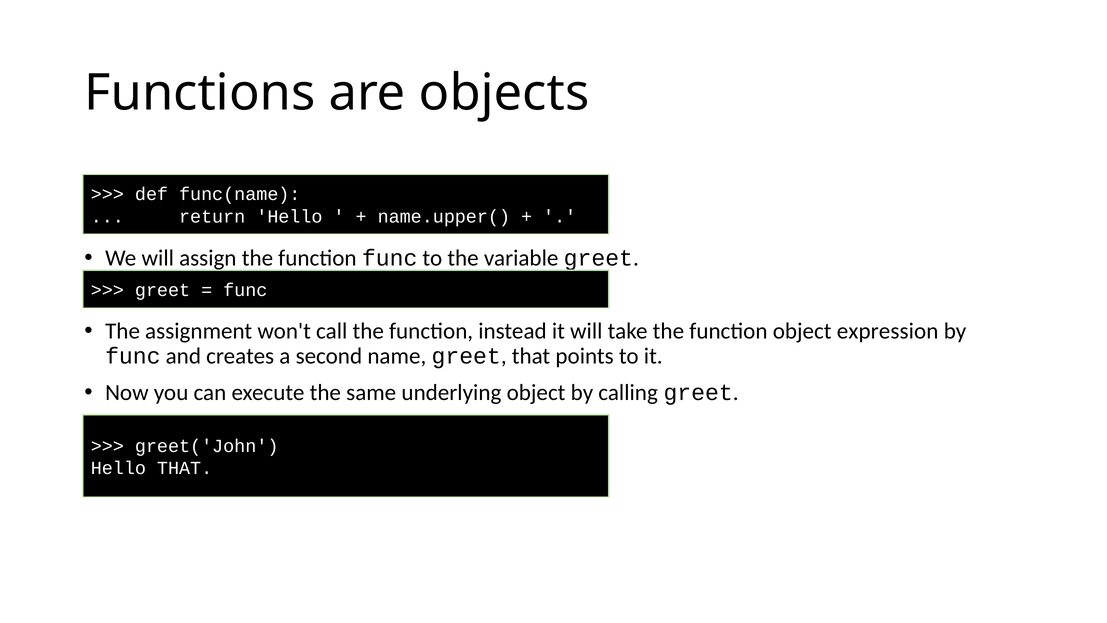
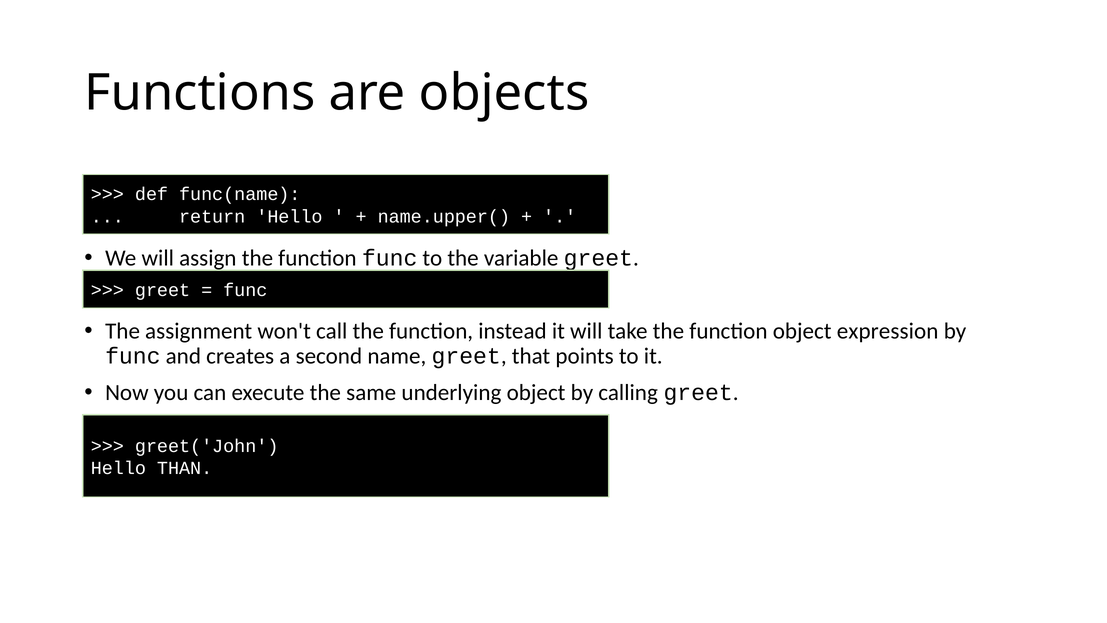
Hello THAT: THAT -> THAN (185, 468)
